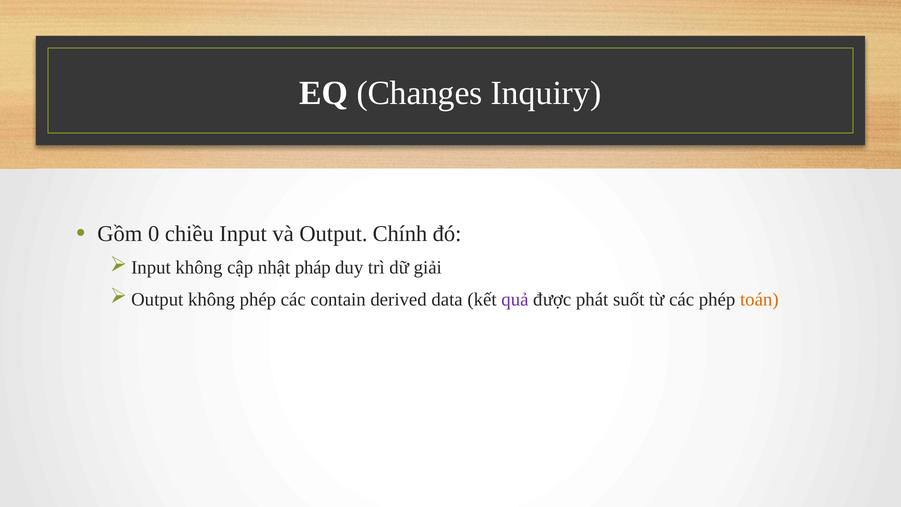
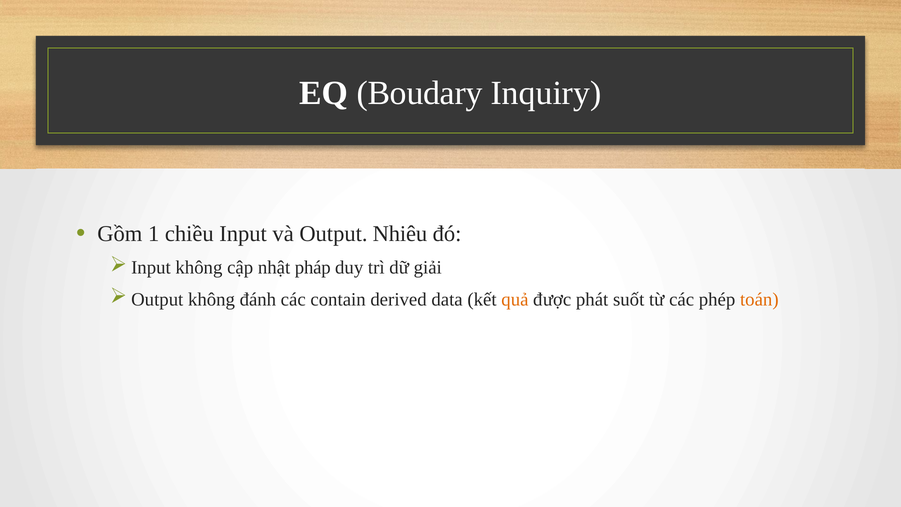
Changes: Changes -> Boudary (420, 93)
0: 0 -> 1 (154, 234)
Chính: Chính -> Nhiêu (400, 234)
không phép: phép -> đánh (258, 300)
quả colour: purple -> orange (515, 300)
